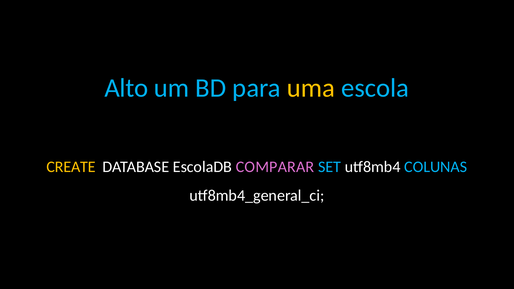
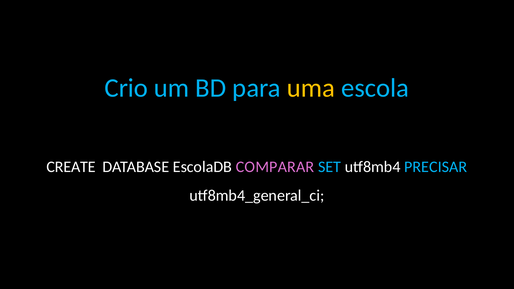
Alto: Alto -> Crio (126, 88)
CREATE colour: yellow -> white (71, 167)
COLUNAS: COLUNAS -> PRECISAR (436, 167)
